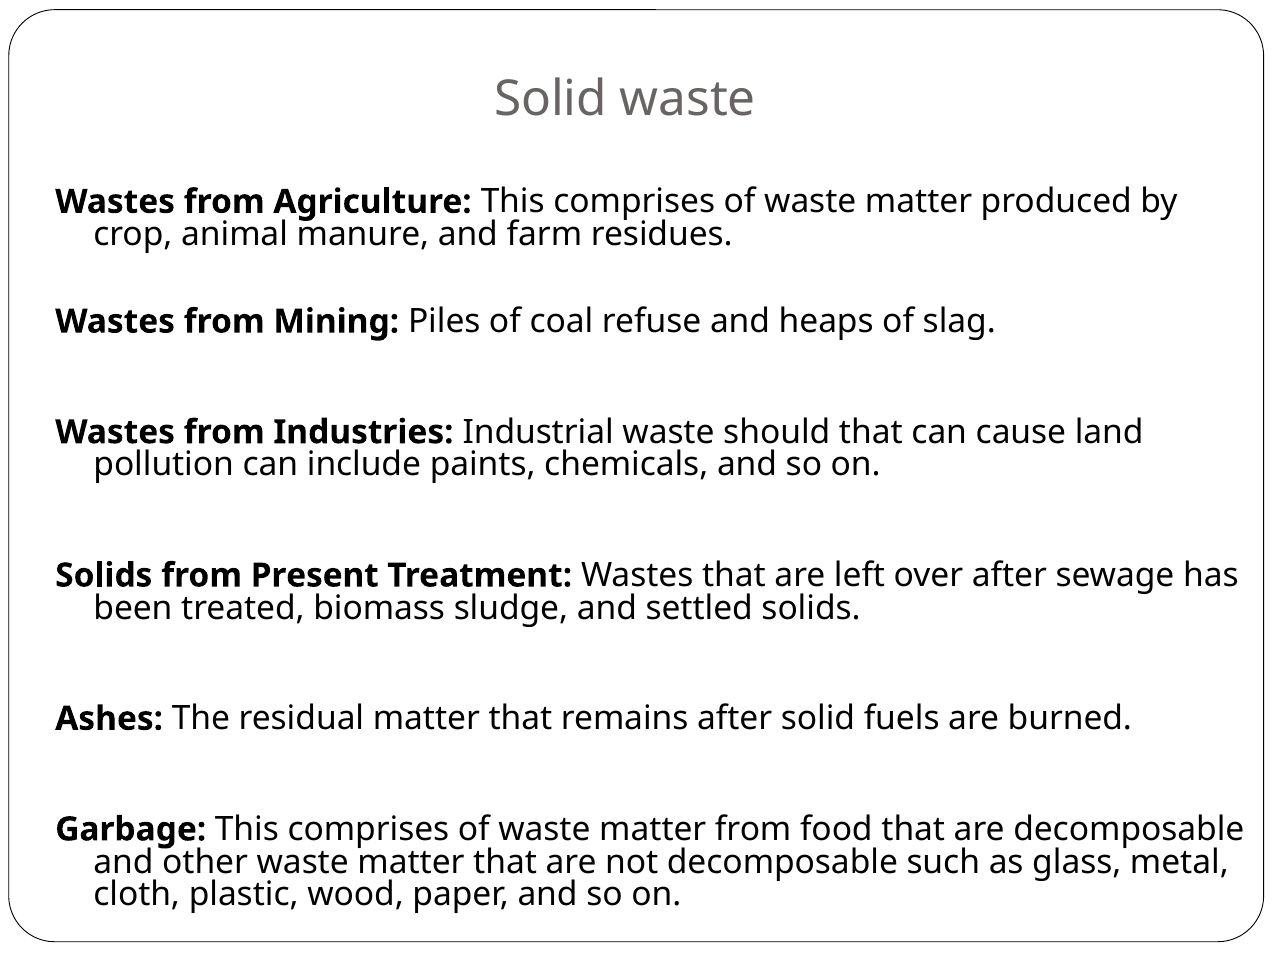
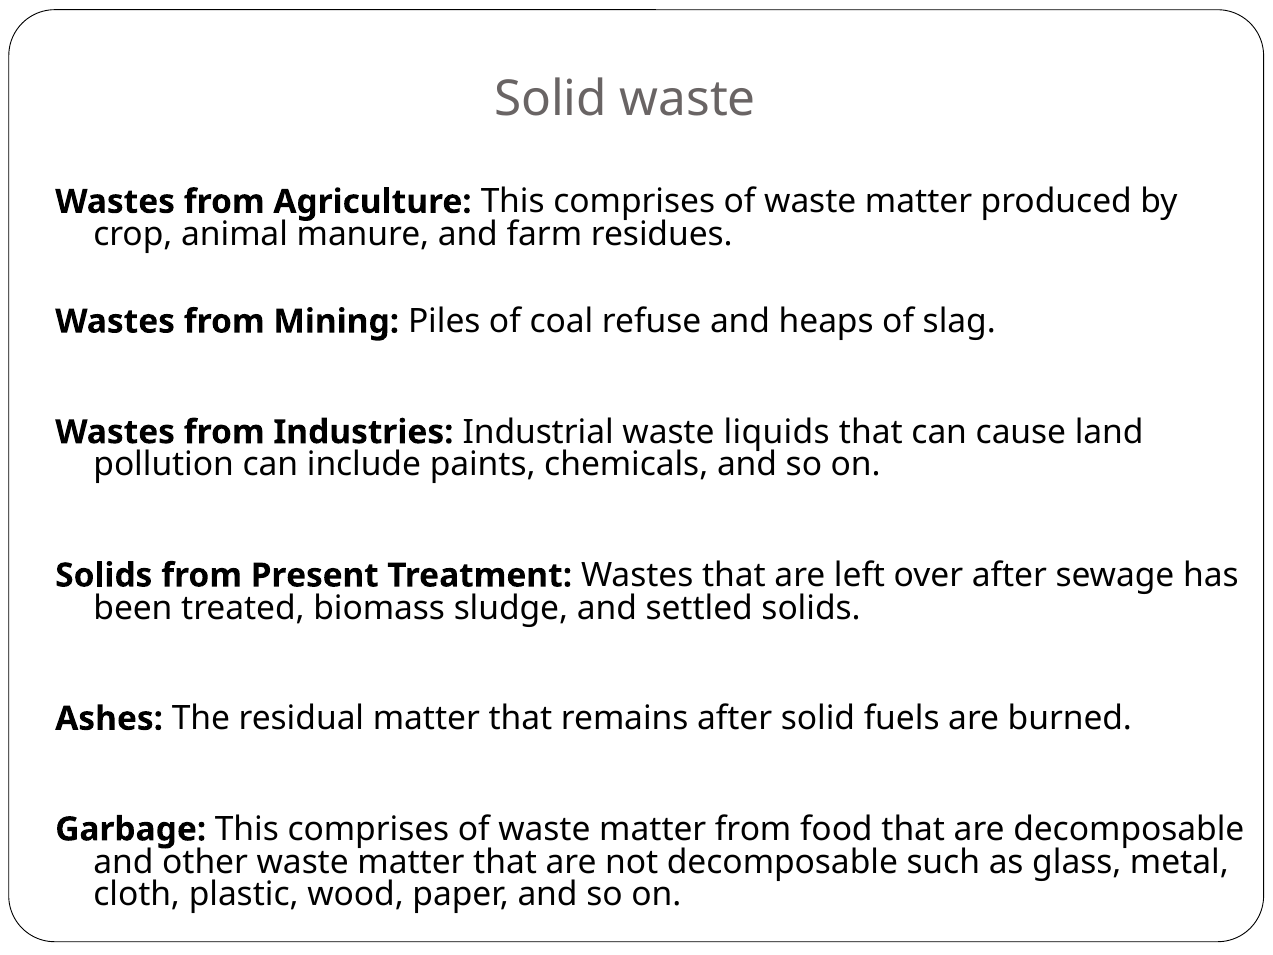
should: should -> liquids (777, 432)
